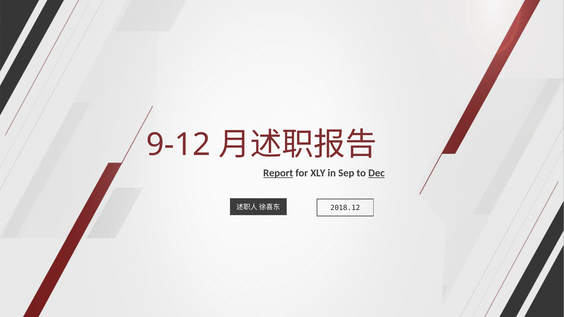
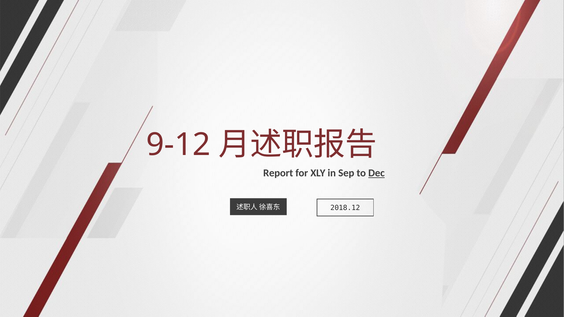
Report underline: present -> none (278, 173)
